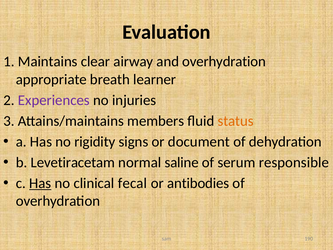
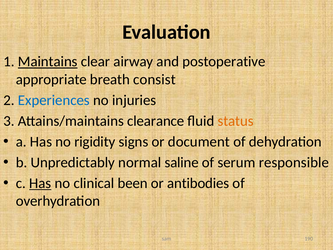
Maintains underline: none -> present (48, 62)
and overhydration: overhydration -> postoperative (224, 62)
learner: learner -> consist (154, 79)
Experiences colour: purple -> blue (54, 100)
members: members -> clearance (156, 121)
Levetiracetam: Levetiracetam -> Unpredictably (73, 162)
fecal: fecal -> been (133, 183)
